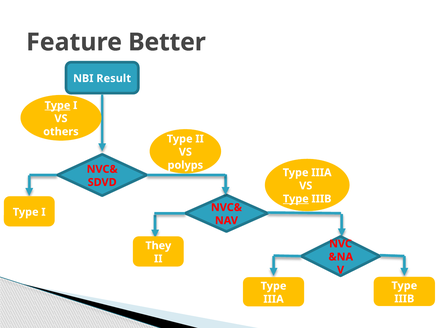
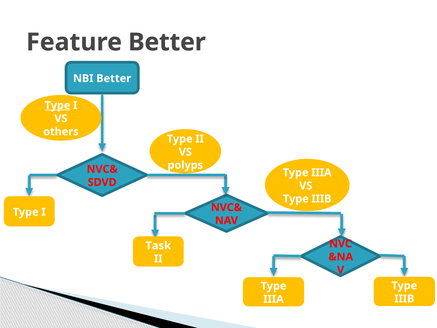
NBI Result: Result -> Better (114, 78)
Type underline: present -> none (296, 199)
They: They -> Task (158, 245)
